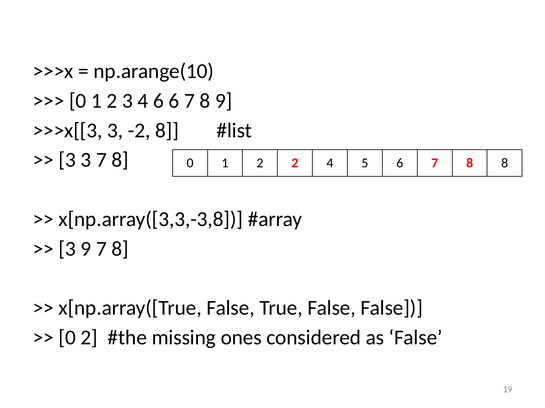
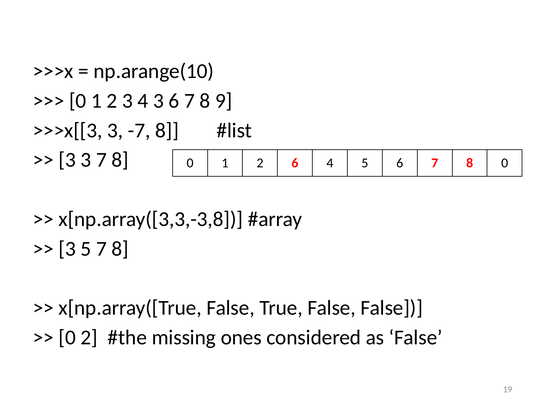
4 6: 6 -> 3 (158, 101)
-2: -2 -> -7 (139, 131)
2 2: 2 -> 6 (295, 163)
8 8: 8 -> 0 (505, 163)
3 9: 9 -> 5 (86, 249)
